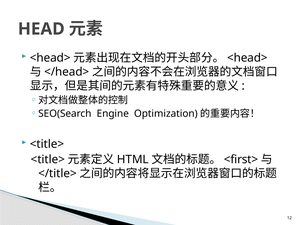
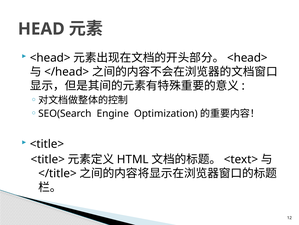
<first>: <first> -> <text> (241, 159)
